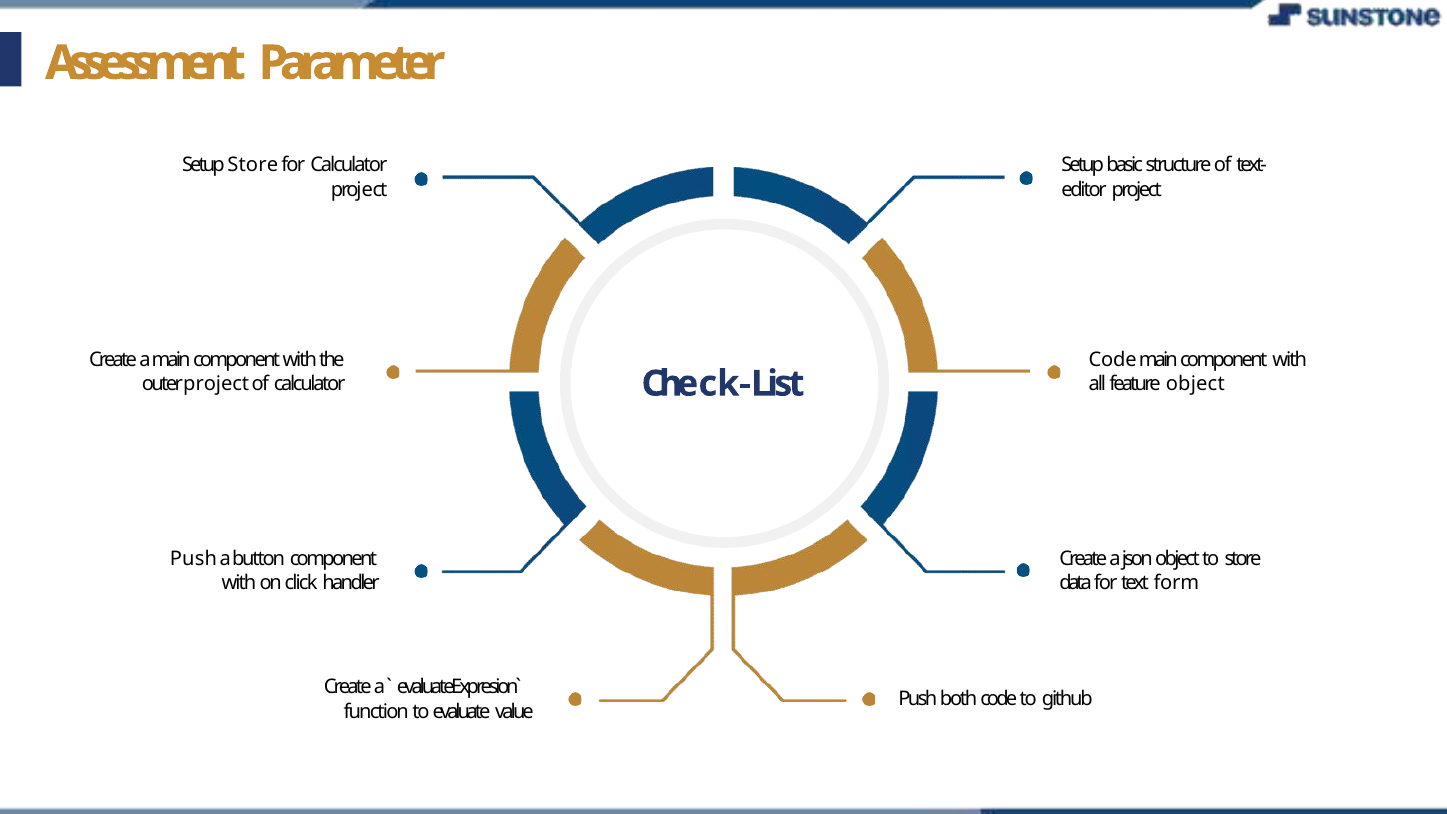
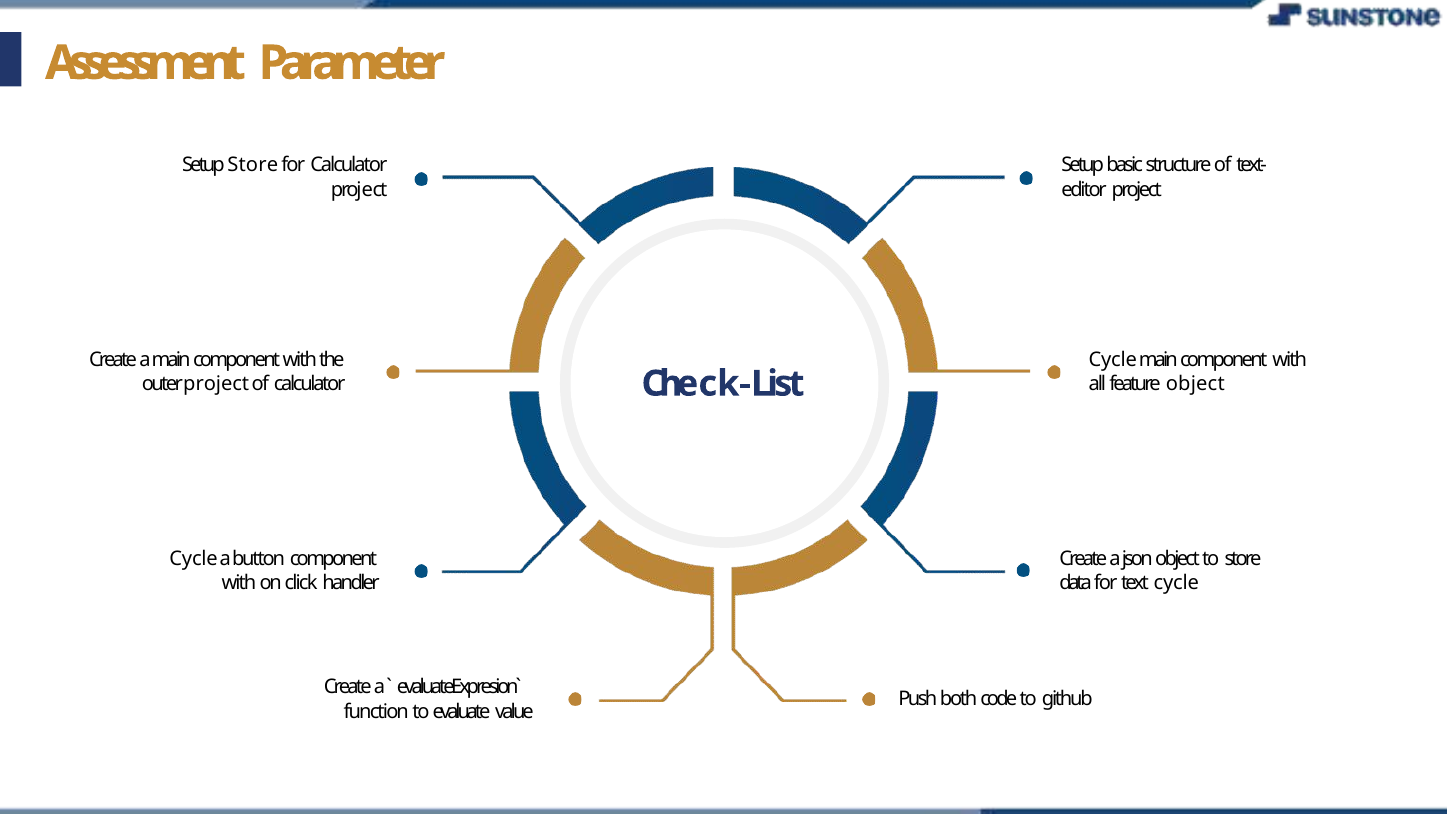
Code: Code -> Cycle (1113, 360)
Push: Push -> Cycle (194, 559)
text form: form -> cycle (1176, 583)
